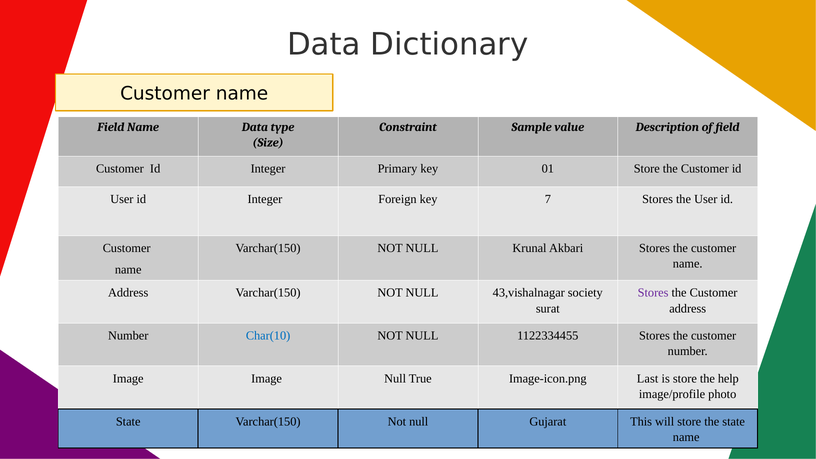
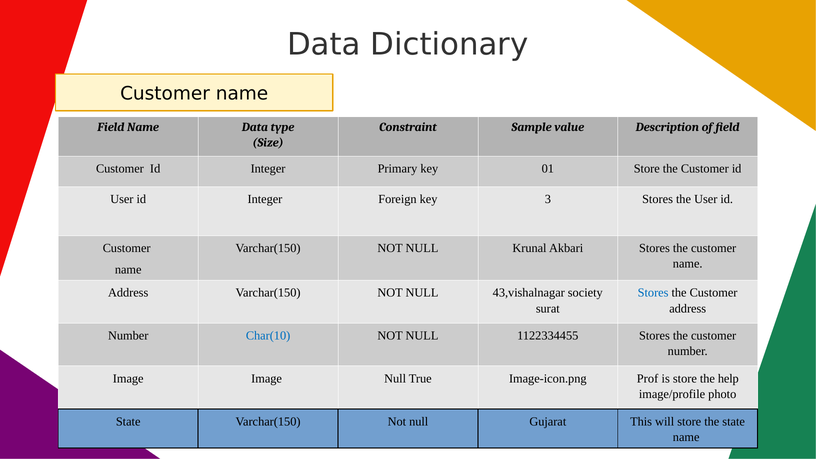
7: 7 -> 3 (548, 199)
Stores colour: purple -> blue (653, 293)
Last: Last -> Prof (648, 378)
